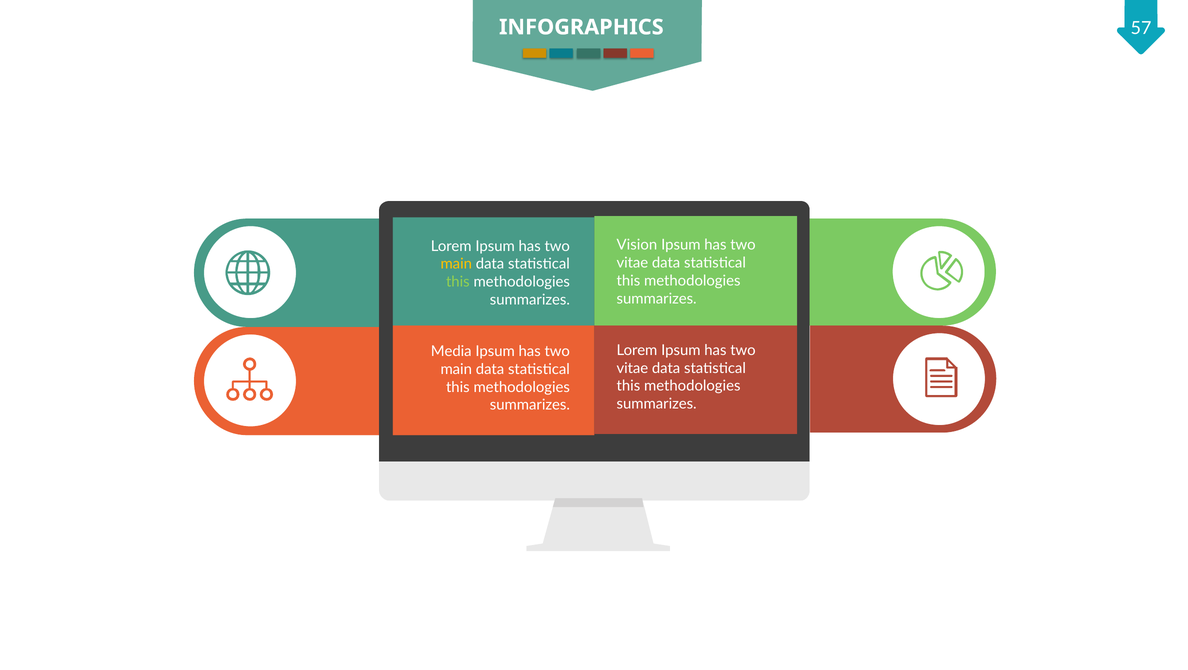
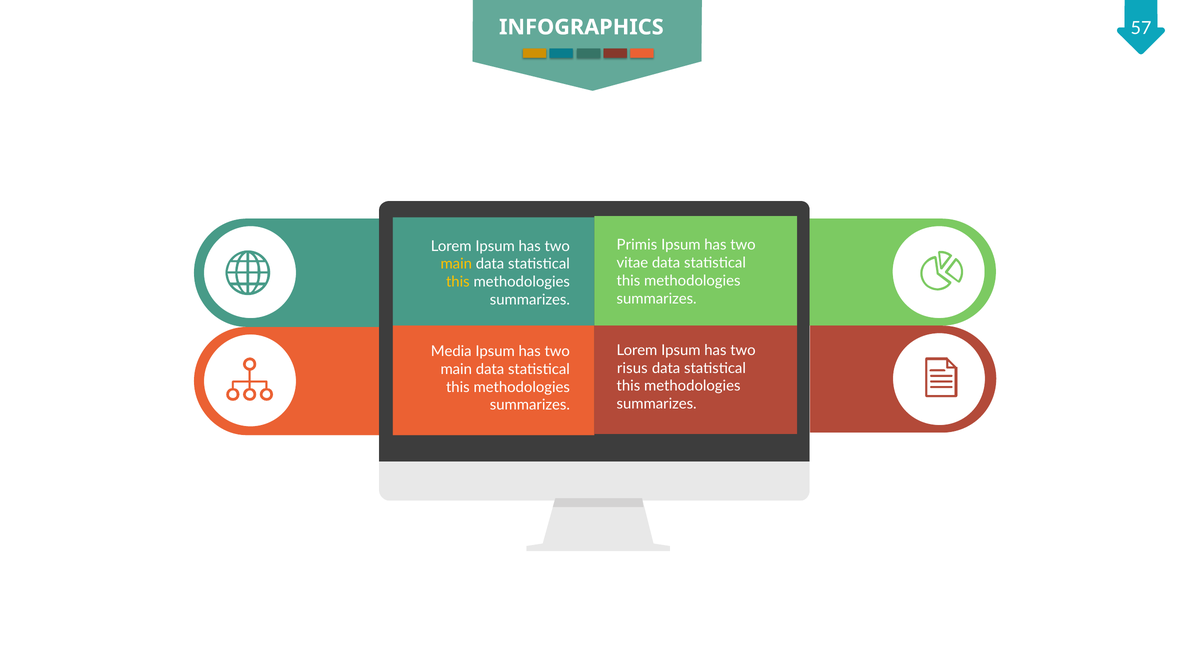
Vision: Vision -> Primis (637, 245)
this colour: light green -> yellow (458, 282)
vitae: vitae -> risus (632, 368)
